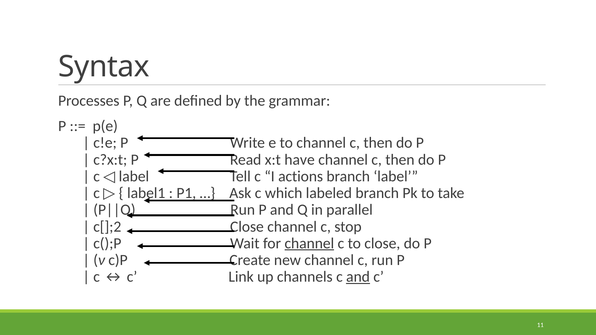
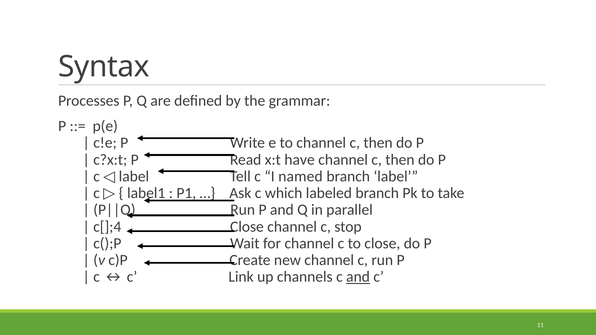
actions: actions -> named (300, 176)
c[];2: c[];2 -> c[];4 (107, 227)
channel underline: present -> none (309, 243)
